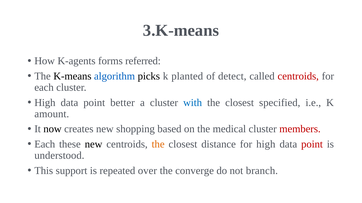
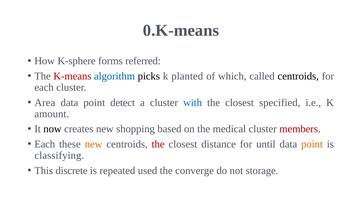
3.K-means: 3.K-means -> 0.K-means (181, 30)
K-agents: K-agents -> K-sphere (77, 61)
K-means colour: black -> red (72, 76)
detect: detect -> which (232, 76)
centroids colour: red -> black (298, 76)
High: High -> Area (45, 103)
better: better -> detect (123, 103)
new colour: black -> orange (94, 145)
the colour: orange -> red (158, 145)
for high: high -> until (266, 145)
point colour: red -> orange (312, 145)
understood: understood -> classifying (59, 156)
support: support -> discrete (72, 171)
over: over -> used (148, 171)
branch: branch -> storage (262, 171)
